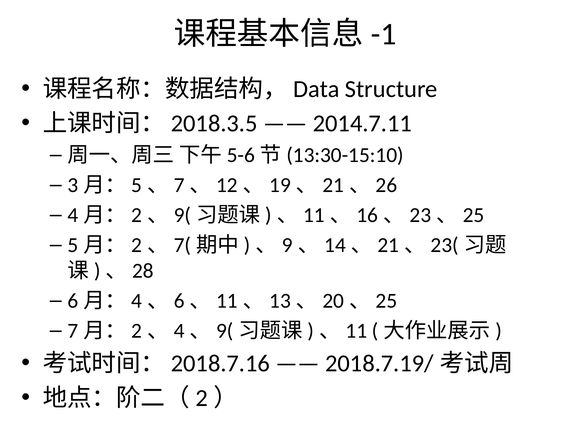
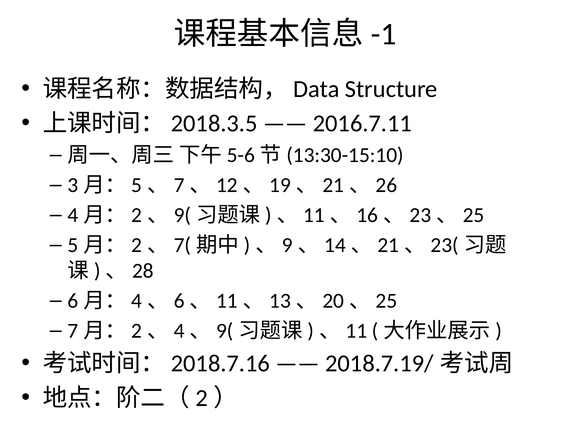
2014.7.11: 2014.7.11 -> 2016.7.11 (362, 124)
